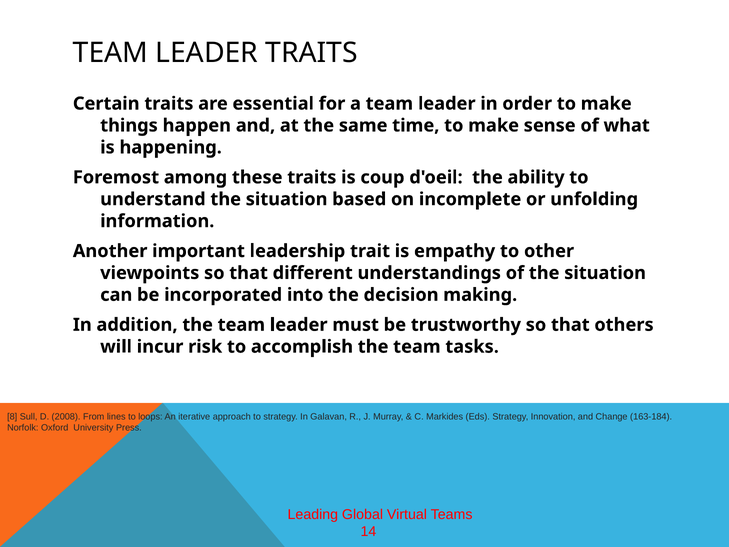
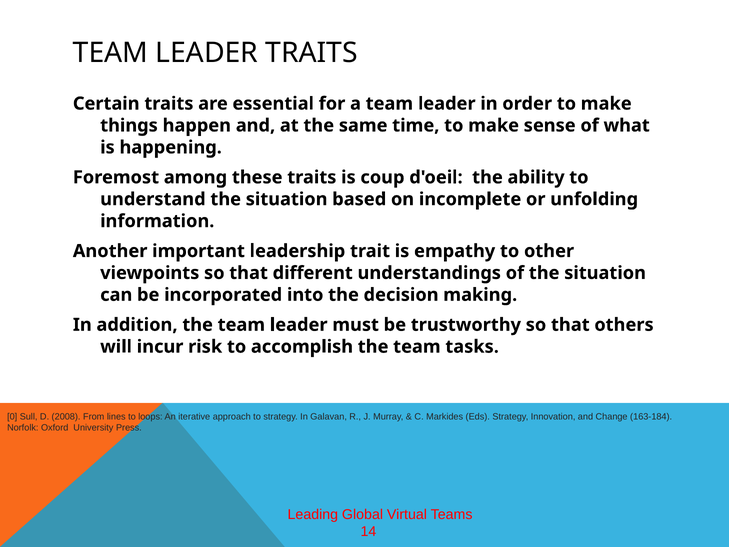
8: 8 -> 0 (12, 417)
